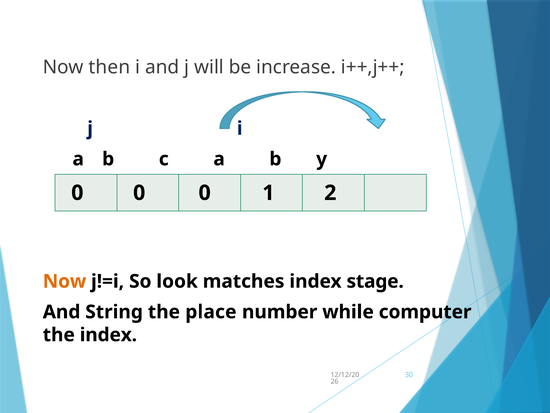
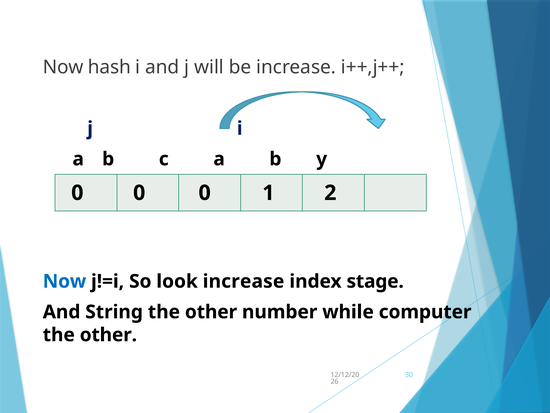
then: then -> hash (109, 67)
Now colour: orange -> blue (65, 281)
look matches: matches -> increase (244, 281)
place: place -> other (211, 312)
index: index -> other (108, 335)
